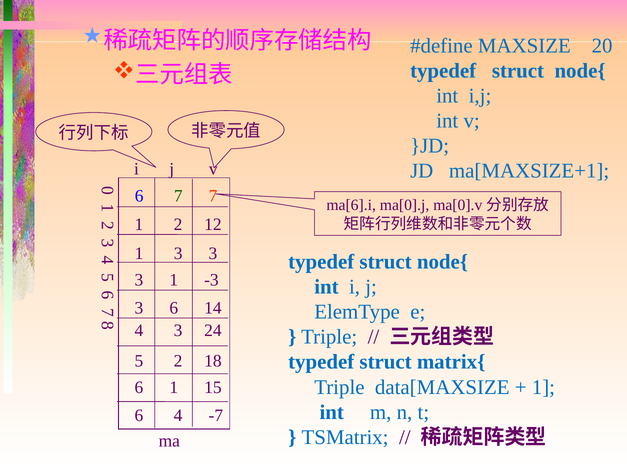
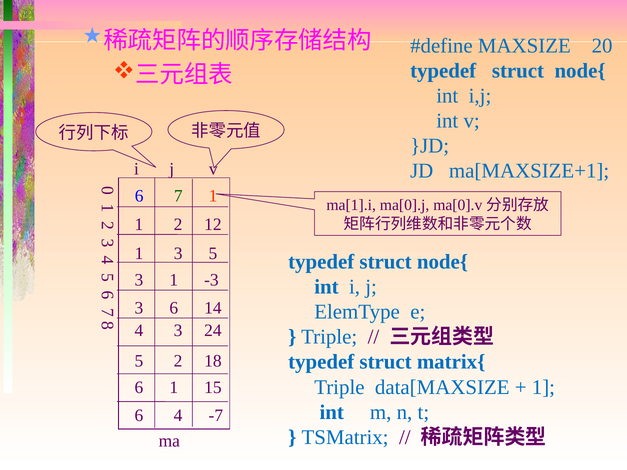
7 7: 7 -> 1 (213, 196)
ma[6].i: ma[6].i -> ma[1].i (351, 205)
1 3 3: 3 -> 5 (213, 254)
